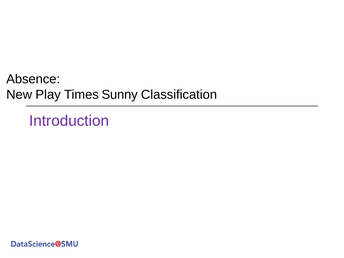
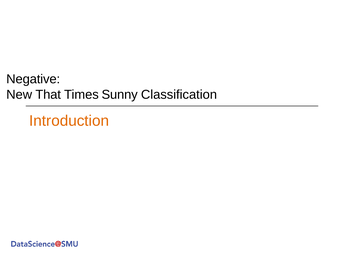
Absence: Absence -> Negative (33, 79)
Play: Play -> That (48, 95)
Introduction colour: purple -> orange (69, 121)
